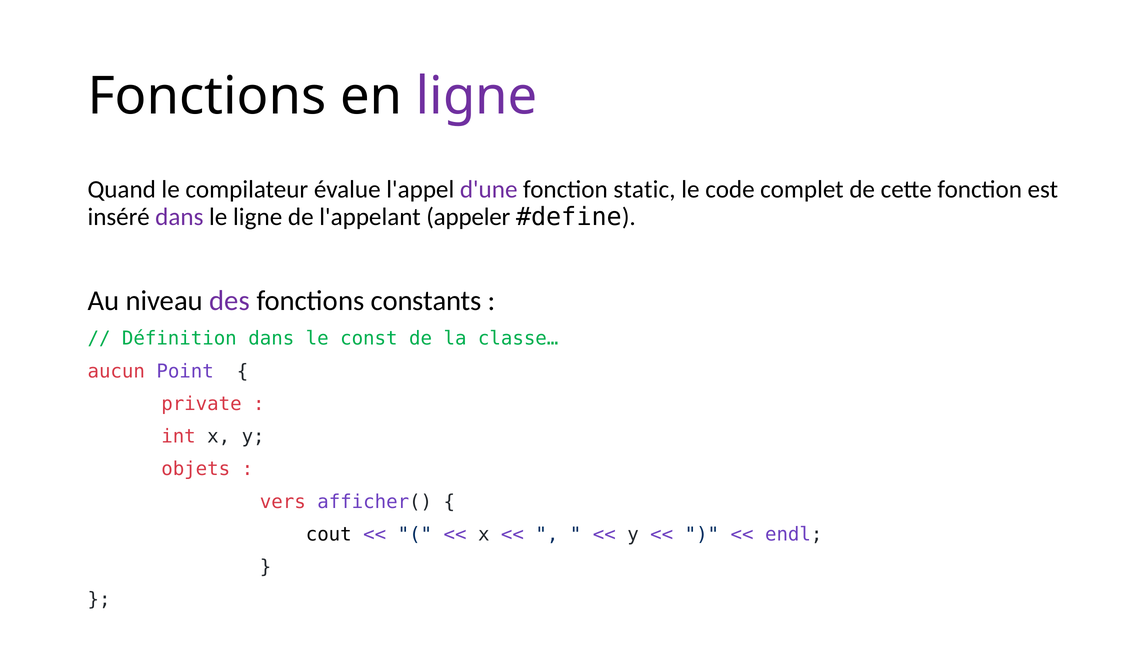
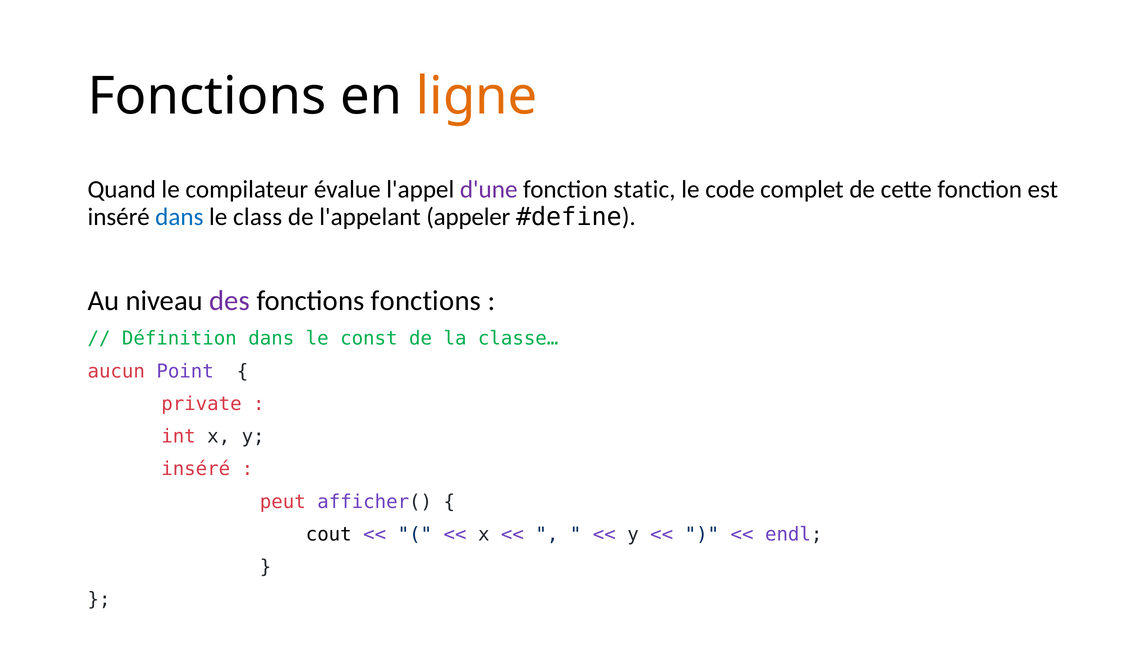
ligne colour: purple -> orange (477, 96)
dans colour: purple -> blue (179, 217)
le ligne: ligne -> class (258, 217)
fonctions constants: constants -> fonctions (426, 301)
objets: objets -> inséré (196, 469)
vers: vers -> peut (283, 502)
